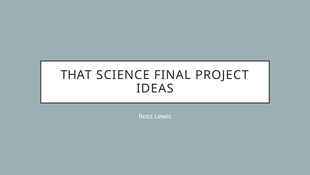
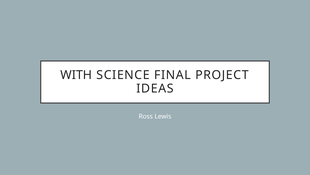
THAT: THAT -> WITH (76, 75)
